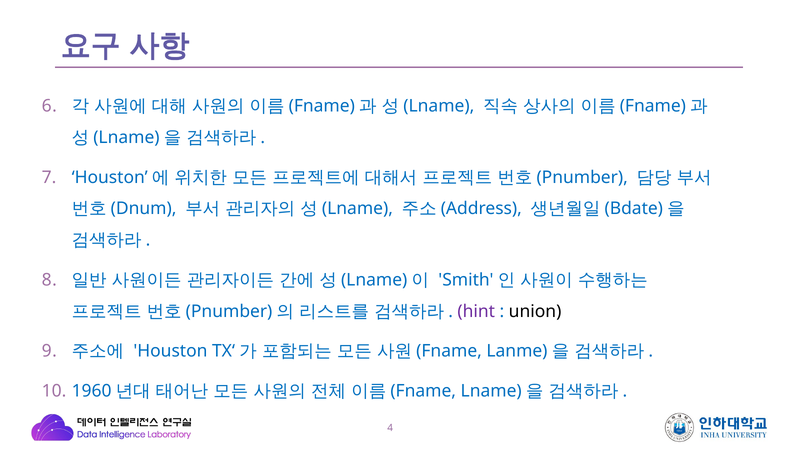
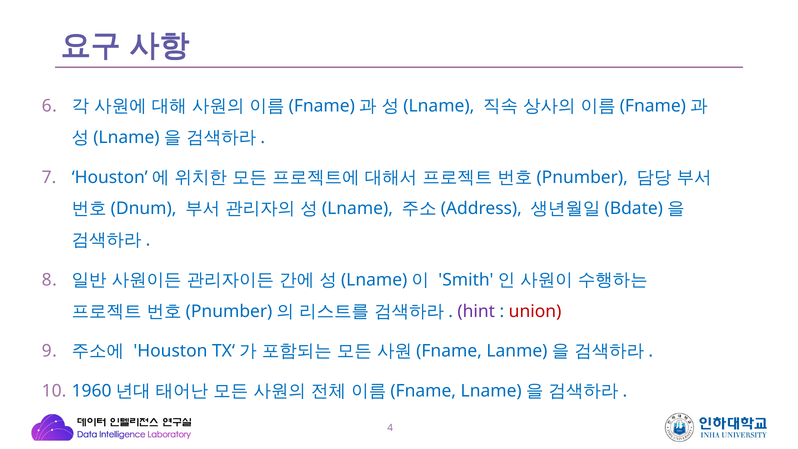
union colour: black -> red (535, 311)
